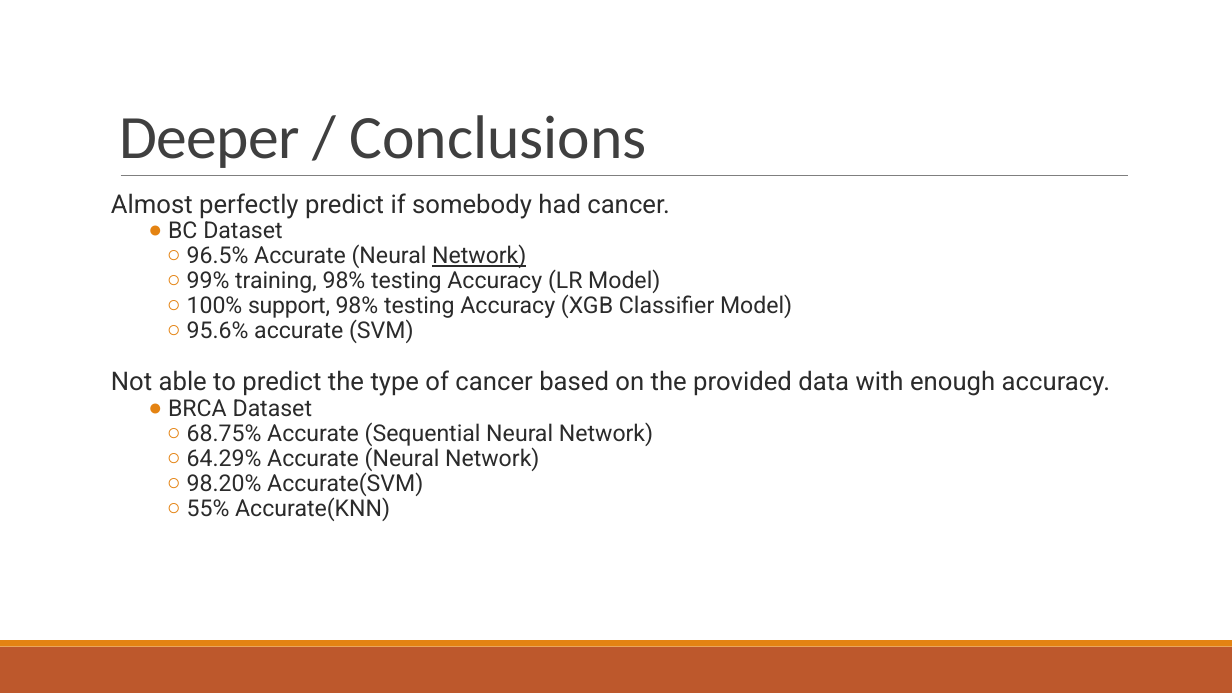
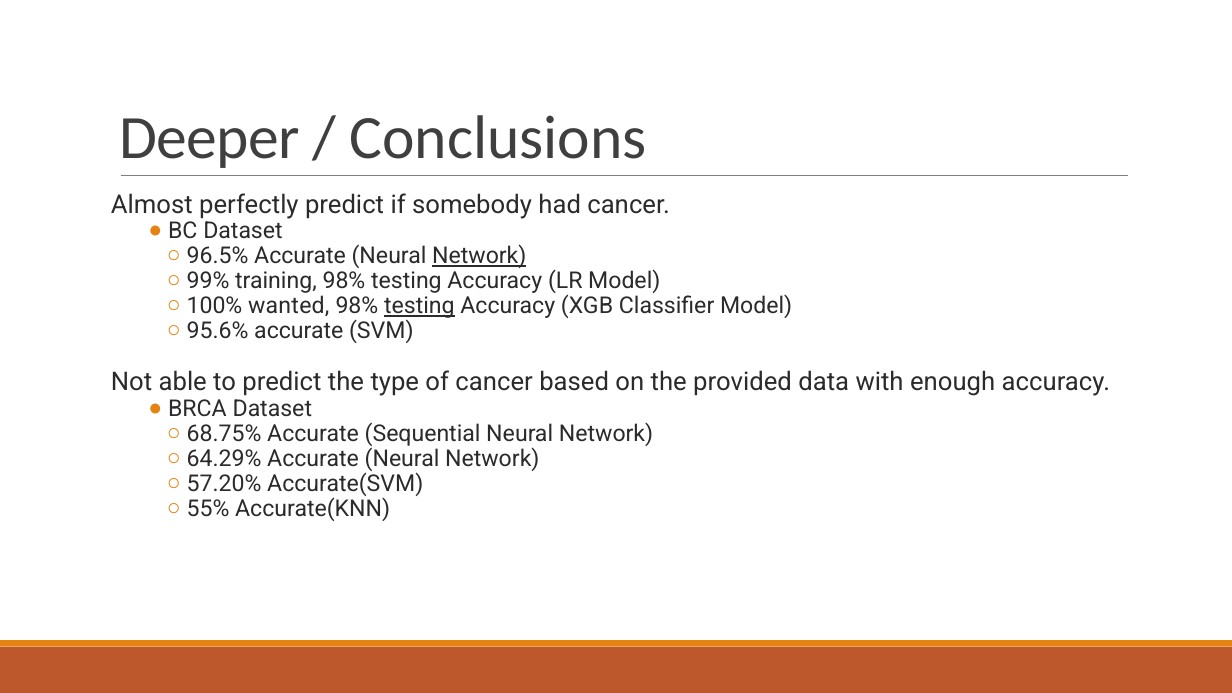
support: support -> wanted (289, 306)
testing underline: none -> present (419, 306)
98.20%: 98.20% -> 57.20% (224, 484)
